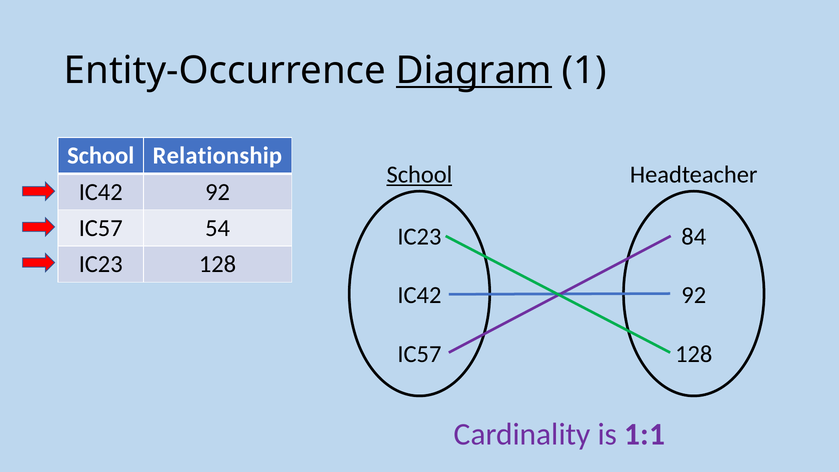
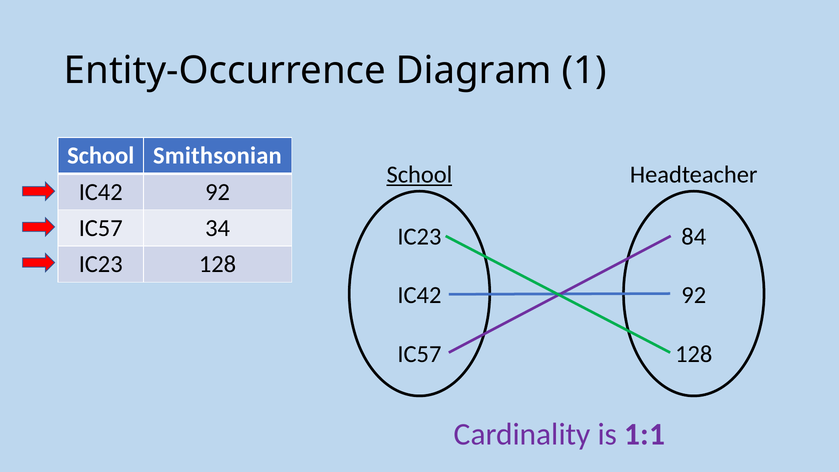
Diagram underline: present -> none (474, 70)
Relationship: Relationship -> Smithsonian (217, 156)
54: 54 -> 34 (218, 228)
